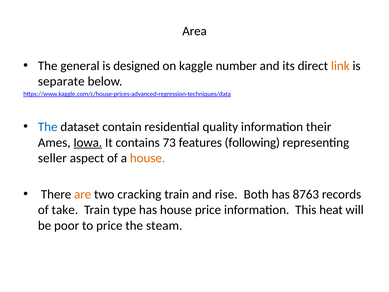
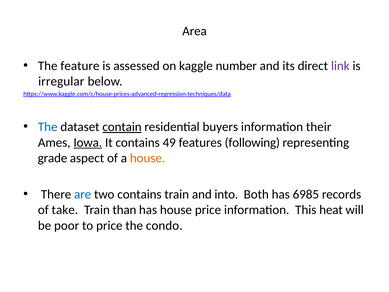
general: general -> feature (80, 66)
designed: designed -> assessed (137, 66)
link colour: orange -> purple (340, 66)
separate: separate -> irregular (61, 81)
contain underline: none -> present (122, 127)
quality: quality -> buyers (220, 127)
73: 73 -> 49 (169, 142)
seller: seller -> grade (52, 158)
are colour: orange -> blue (83, 194)
two cracking: cracking -> contains (139, 194)
rise: rise -> into (226, 194)
8763: 8763 -> 6985 (306, 194)
type: type -> than (124, 210)
steam: steam -> condo (164, 225)
